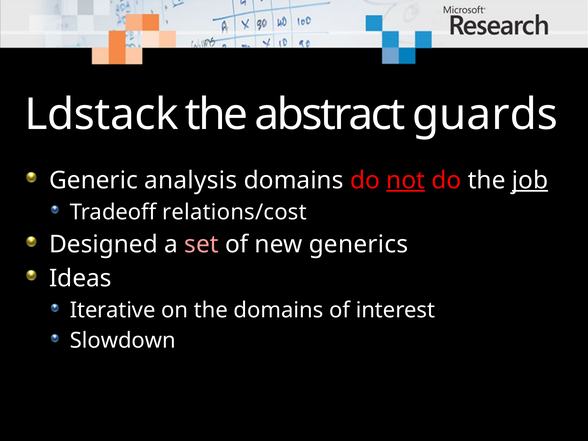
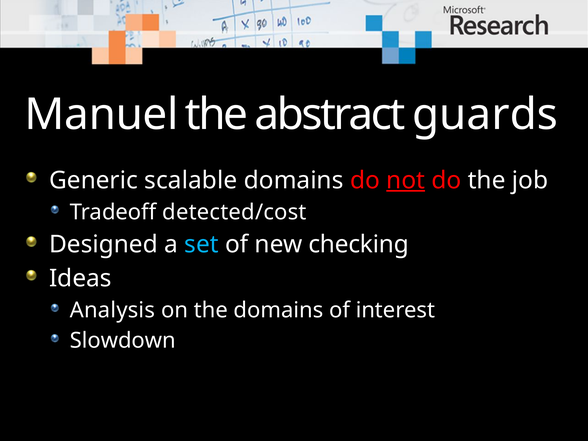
Ldstack: Ldstack -> Manuel (102, 114)
analysis: analysis -> scalable (191, 180)
job underline: present -> none (530, 180)
relations/cost: relations/cost -> detected/cost (234, 212)
set colour: pink -> light blue (201, 245)
generics: generics -> checking (359, 245)
Iterative: Iterative -> Analysis (112, 310)
